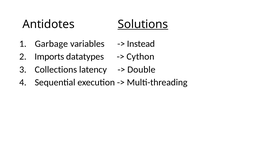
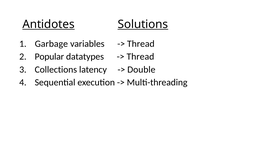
Antidotes underline: none -> present (49, 24)
Instead: Instead -> Thread (141, 44)
Imports: Imports -> Popular (49, 57)
Cython: Cython -> Thread (140, 57)
